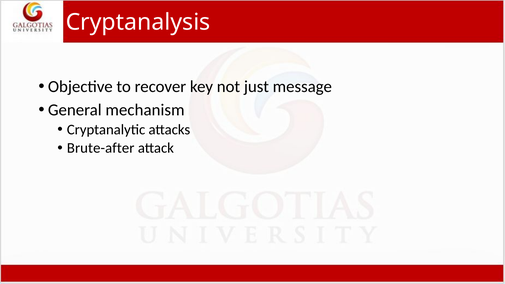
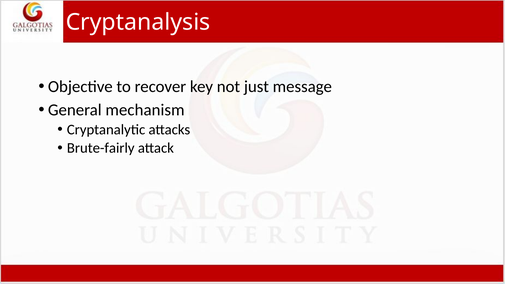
Brute-after: Brute-after -> Brute-fairly (101, 148)
